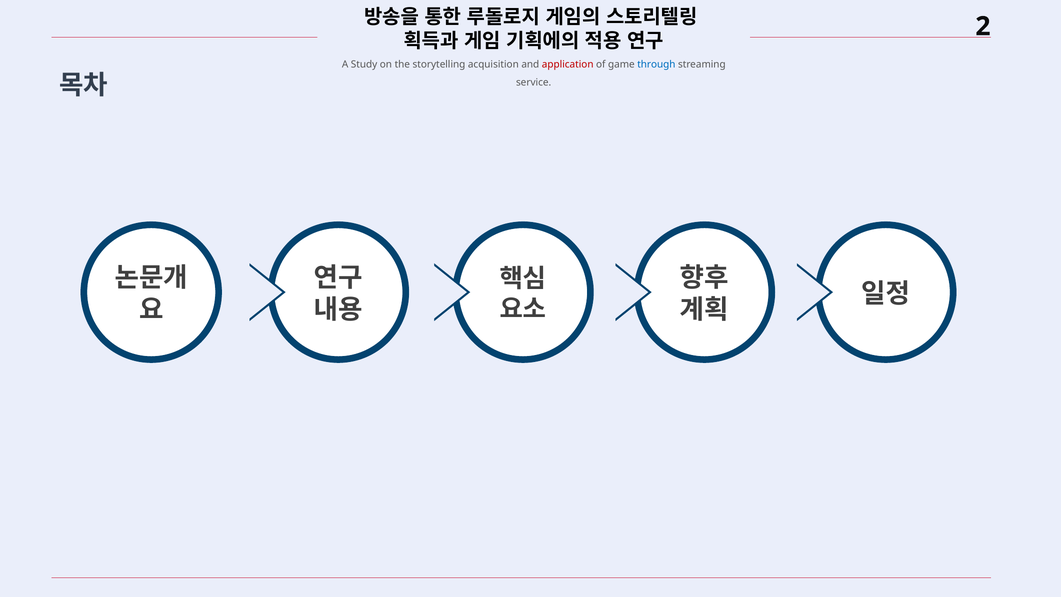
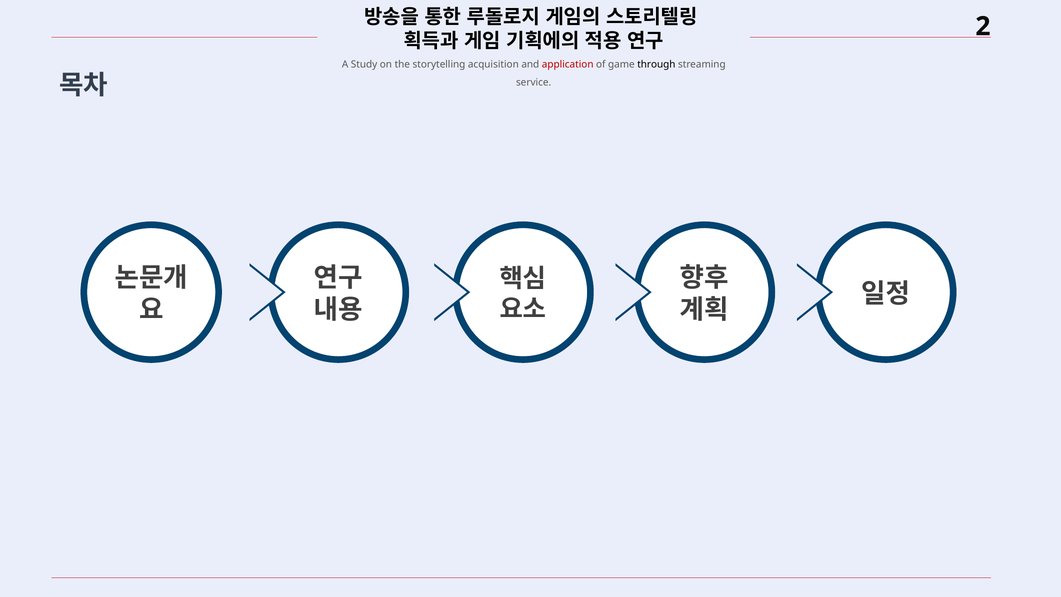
through colour: blue -> black (656, 64)
